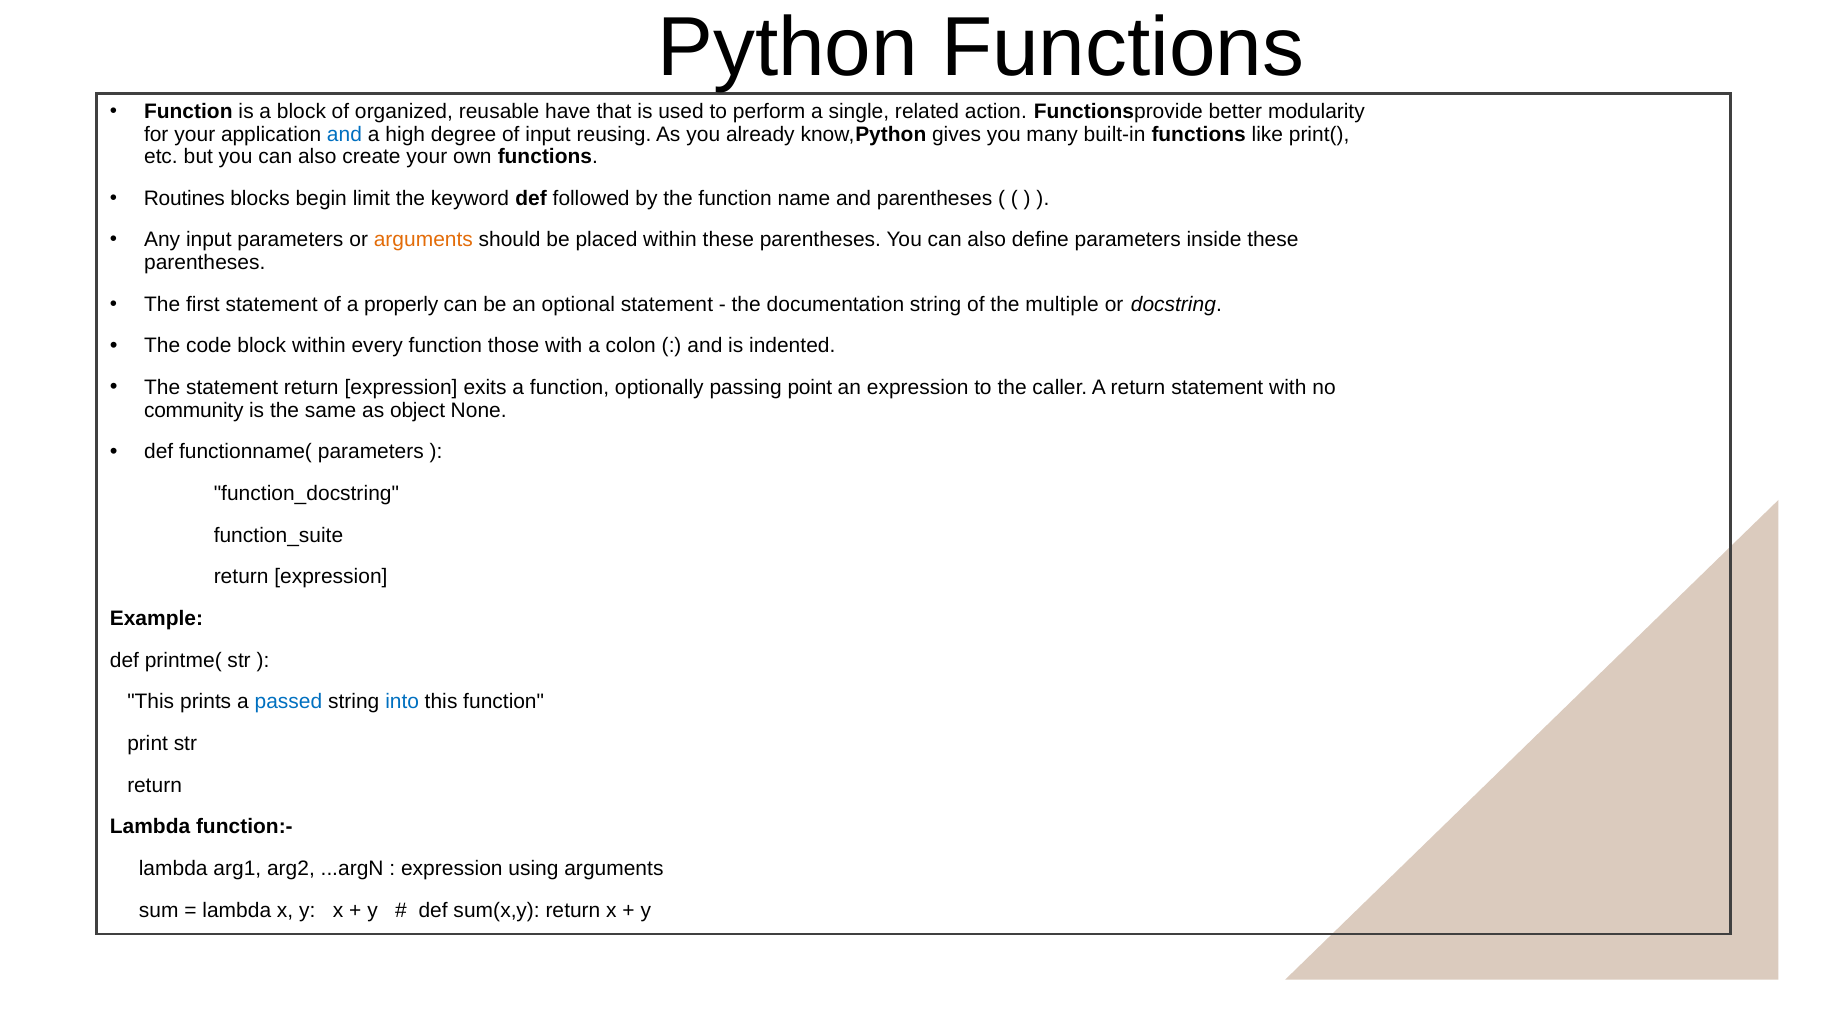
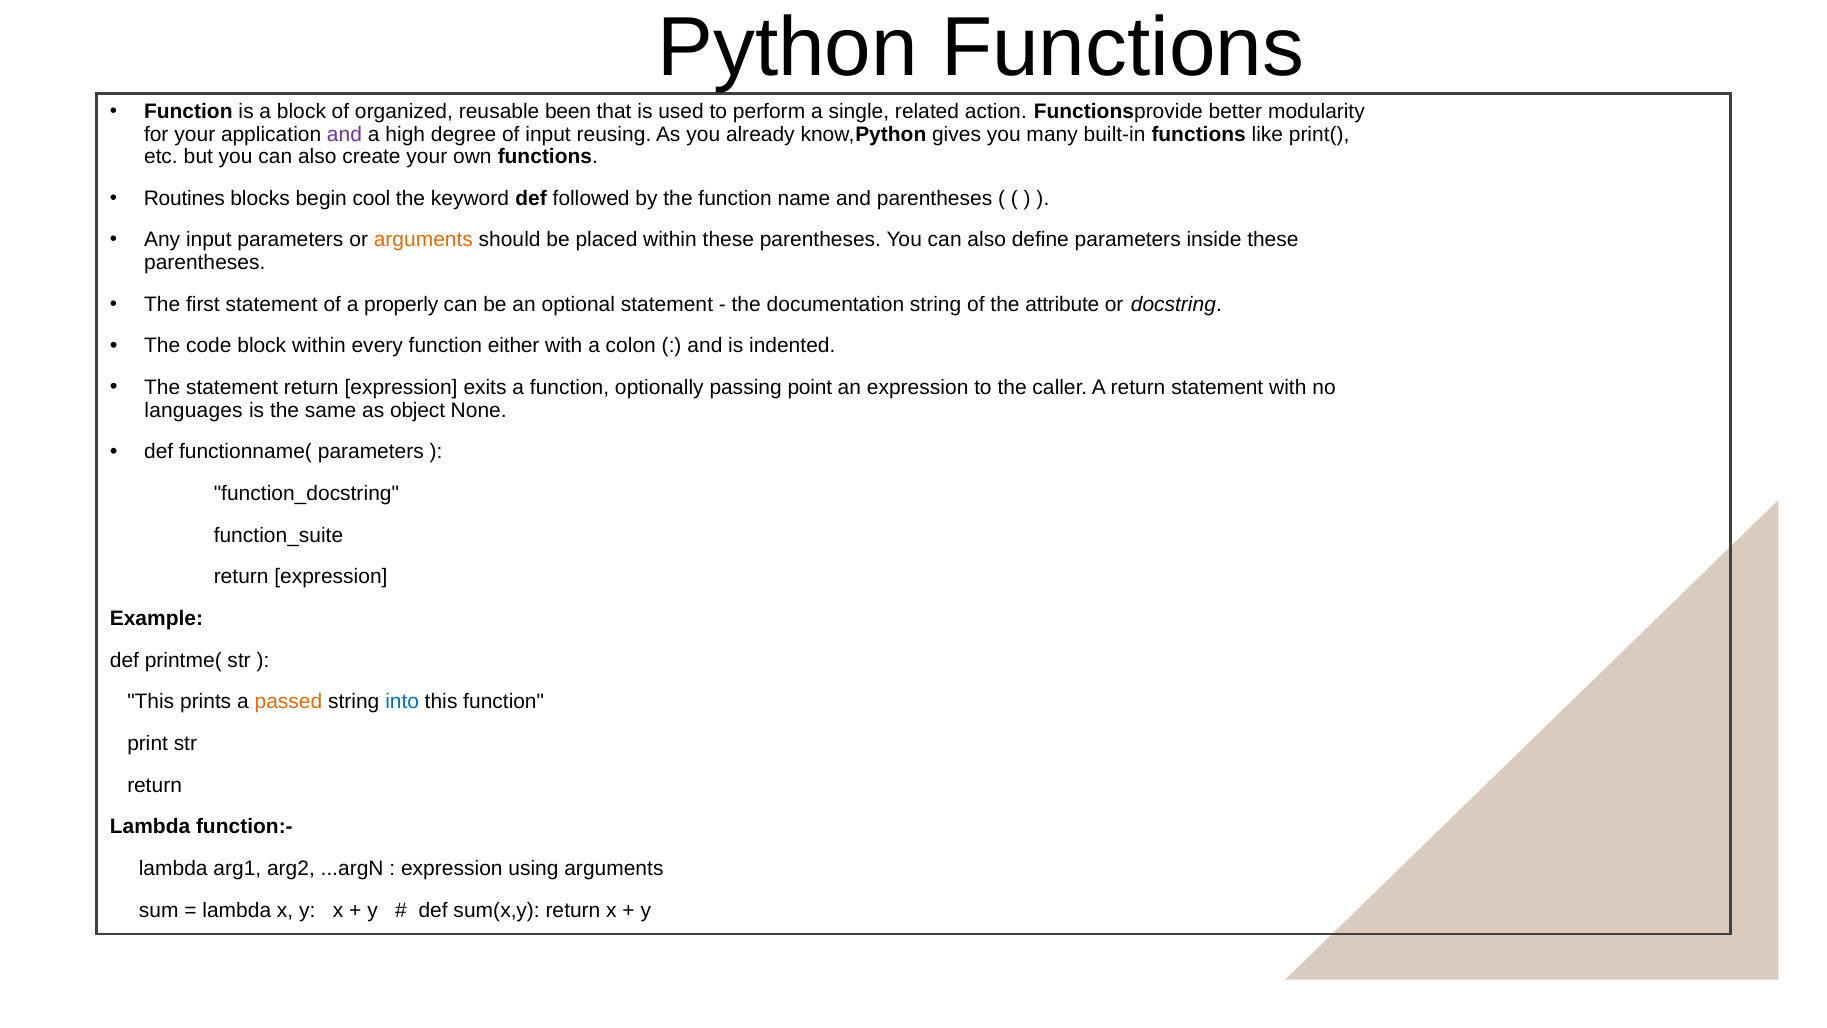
have: have -> been (568, 111)
and colour: blue -> purple (345, 134)
limit: limit -> cool (371, 198)
multiple: multiple -> attribute (1062, 304)
those: those -> either (514, 346)
community: community -> languages (194, 410)
passed colour: blue -> orange (288, 702)
